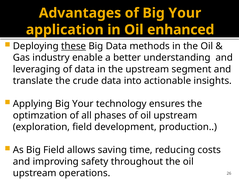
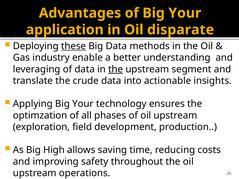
enhanced: enhanced -> disparate (181, 30)
the underline: none -> present (116, 69)
Big Field: Field -> High (54, 150)
